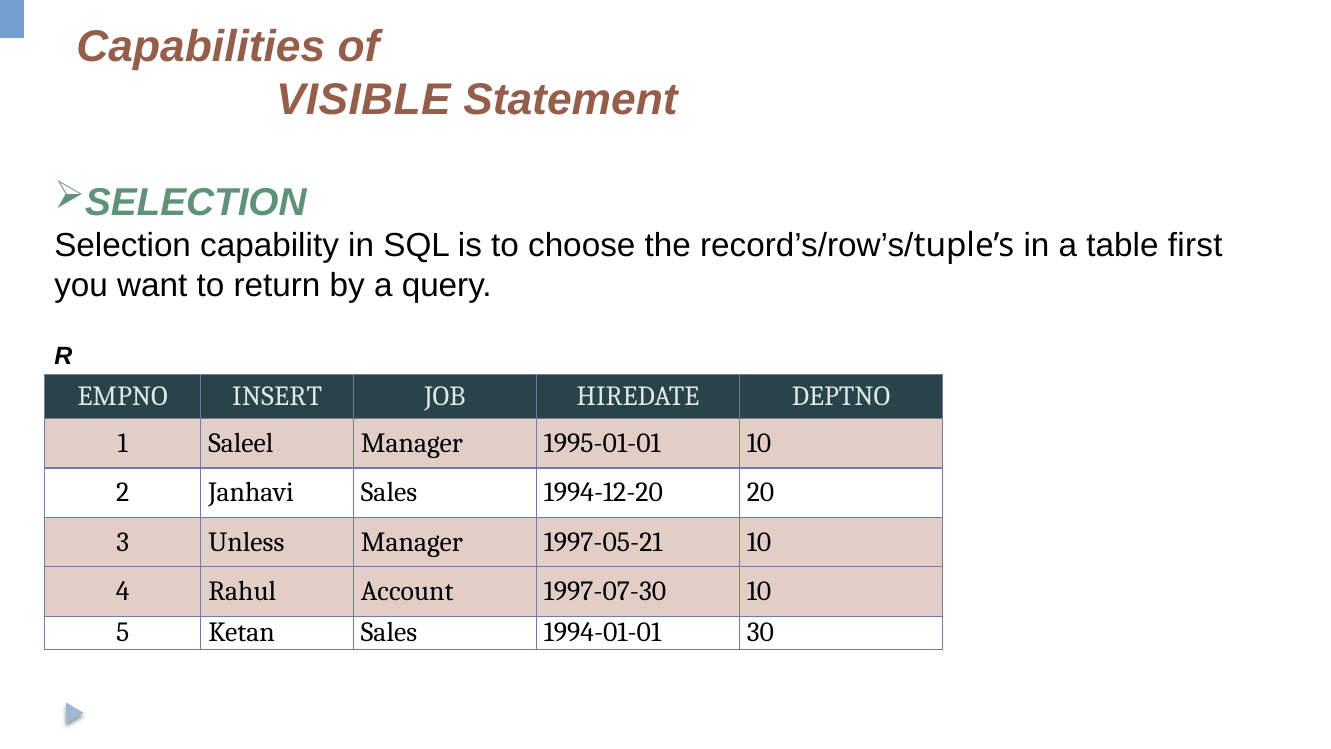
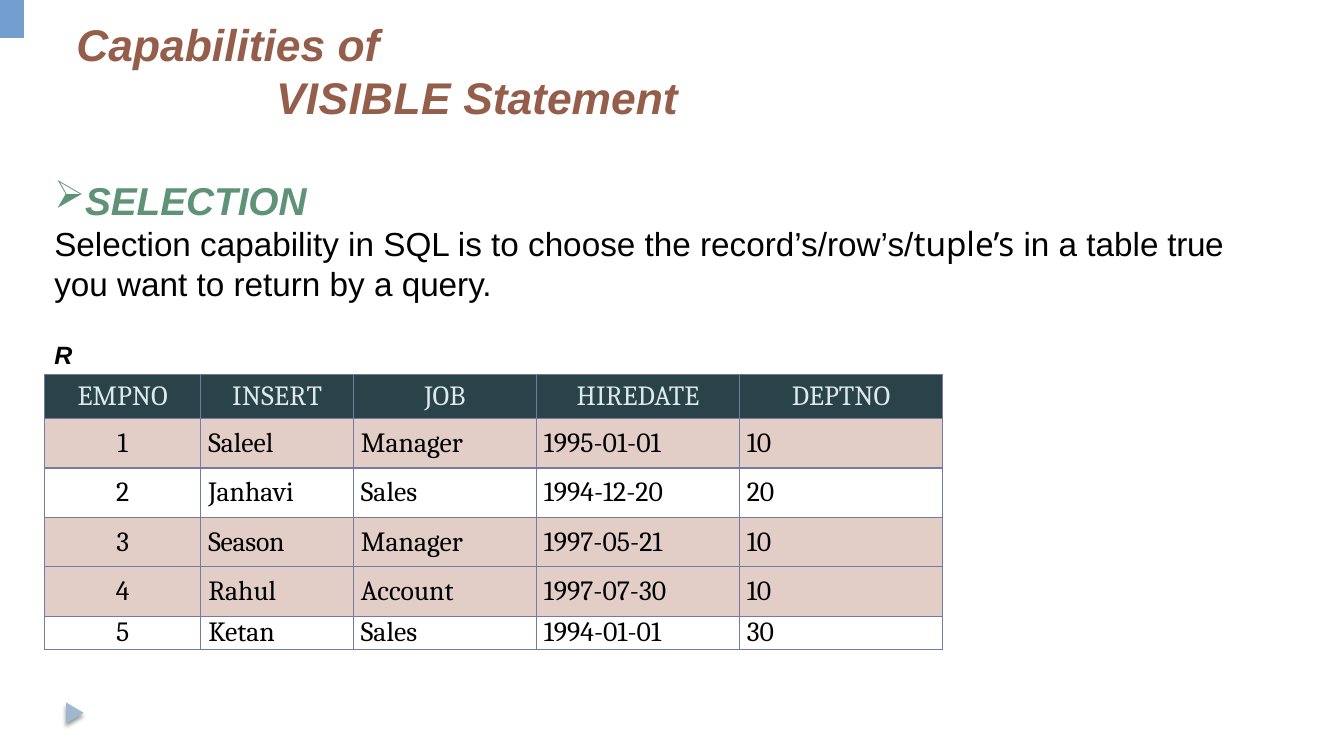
first: first -> true (1196, 245)
Unless: Unless -> Season (247, 542)
